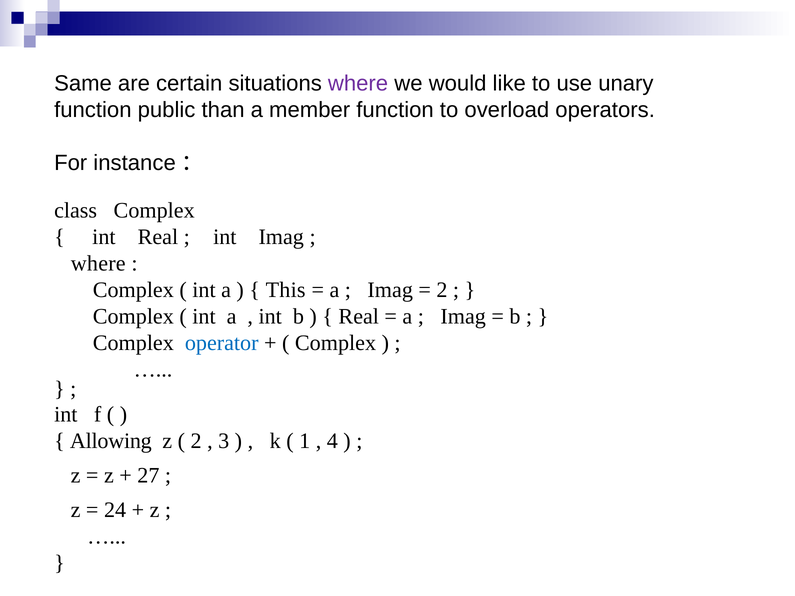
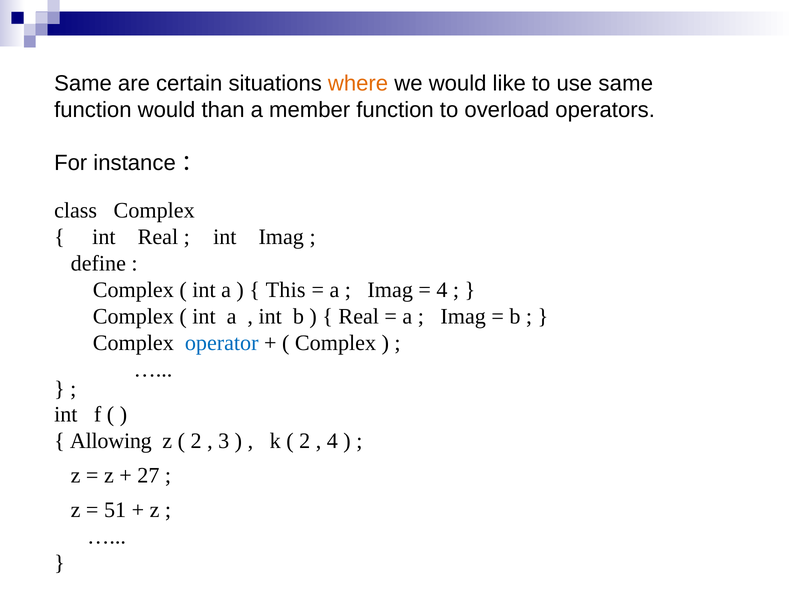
where colour: purple -> orange (358, 83)
use unary: unary -> same (626, 83)
function public: public -> would (167, 110)
where: where -> define (98, 264)
2: 2 -> 4 (442, 290)
1: 1 -> 2 (305, 441)
24: 24 -> 51 (115, 510)
